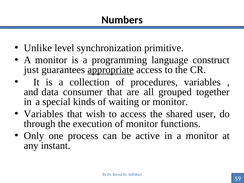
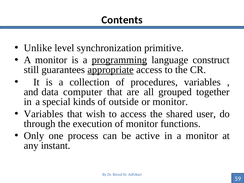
Numbers: Numbers -> Contents (122, 20)
programming underline: none -> present (119, 60)
just: just -> still (31, 70)
consumer: consumer -> computer (83, 92)
waiting: waiting -> outside (124, 102)
